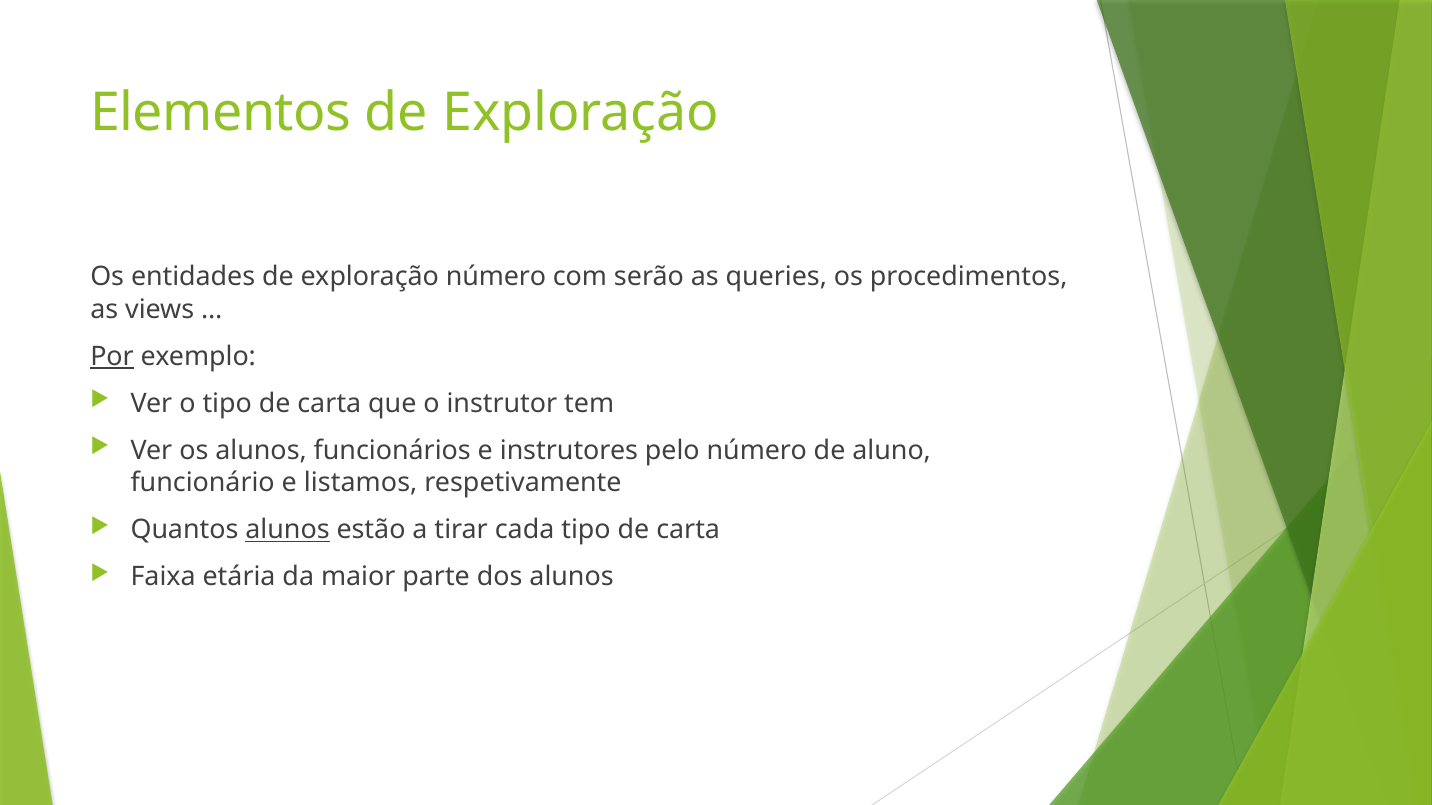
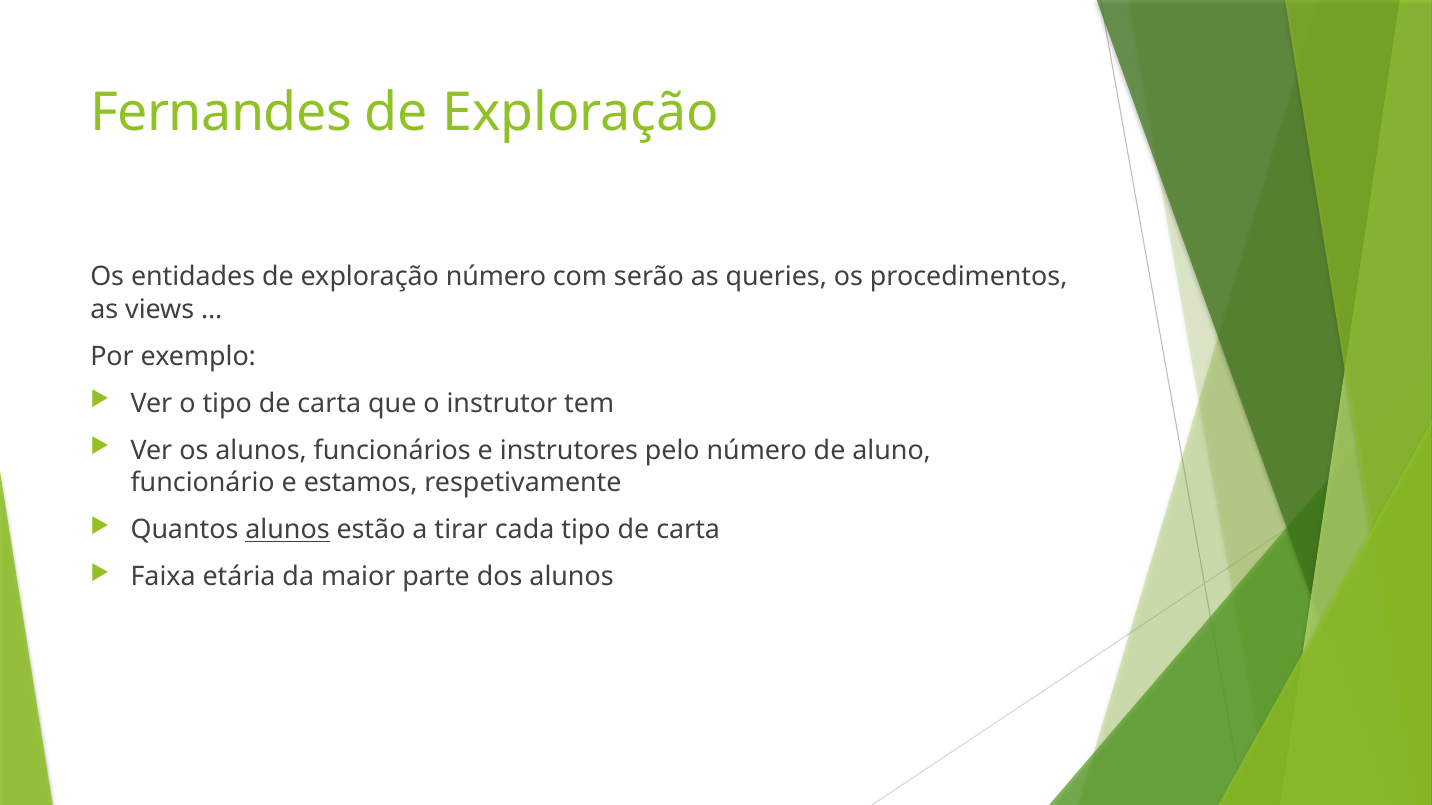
Elementos: Elementos -> Fernandes (221, 113)
Por underline: present -> none (112, 357)
listamos: listamos -> estamos (361, 483)
